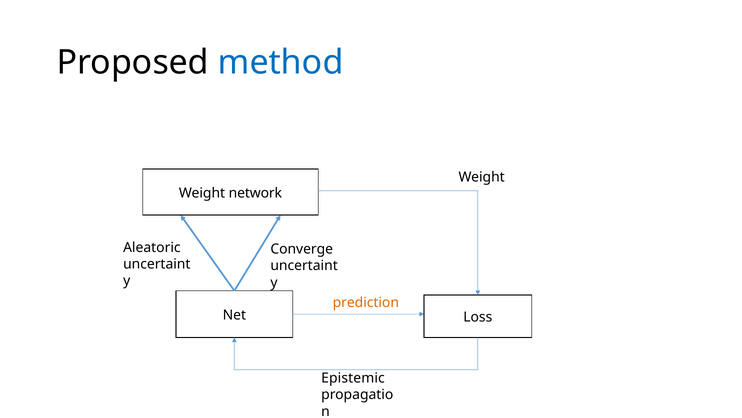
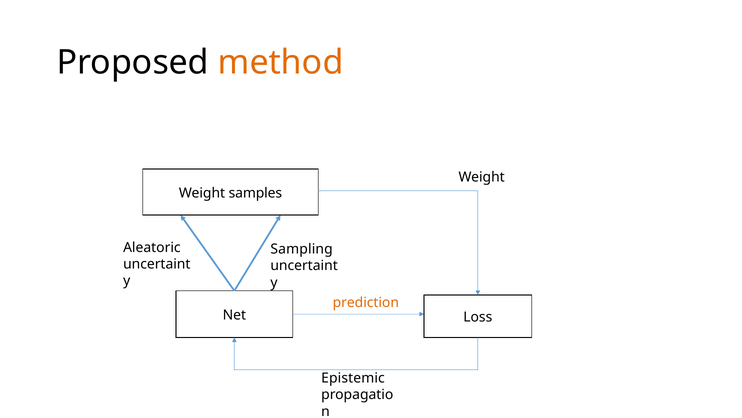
method colour: blue -> orange (281, 62)
network: network -> samples (255, 193)
Converge: Converge -> Sampling (302, 249)
